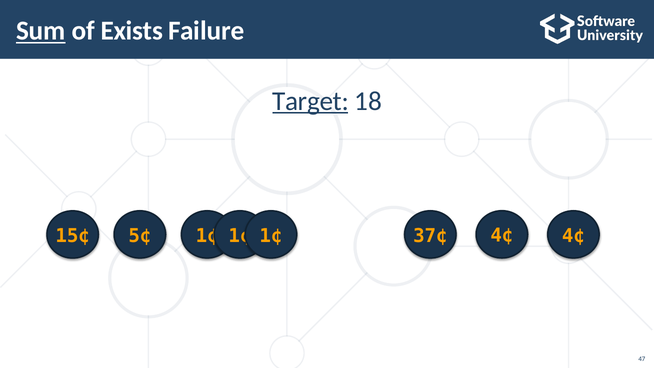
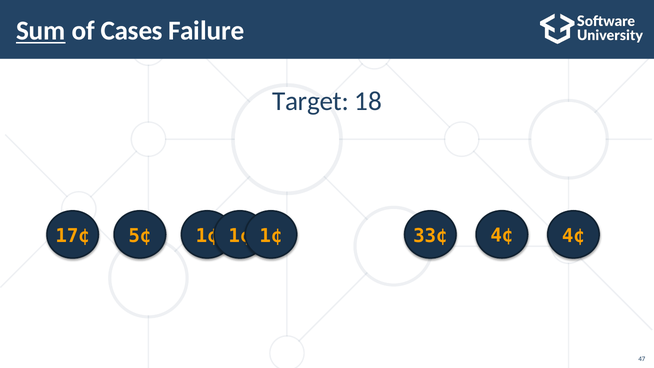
Exists: Exists -> Cases (132, 31)
Target underline: present -> none (311, 101)
37¢: 37¢ -> 33¢ (430, 236)
15¢: 15¢ -> 17¢ (73, 236)
